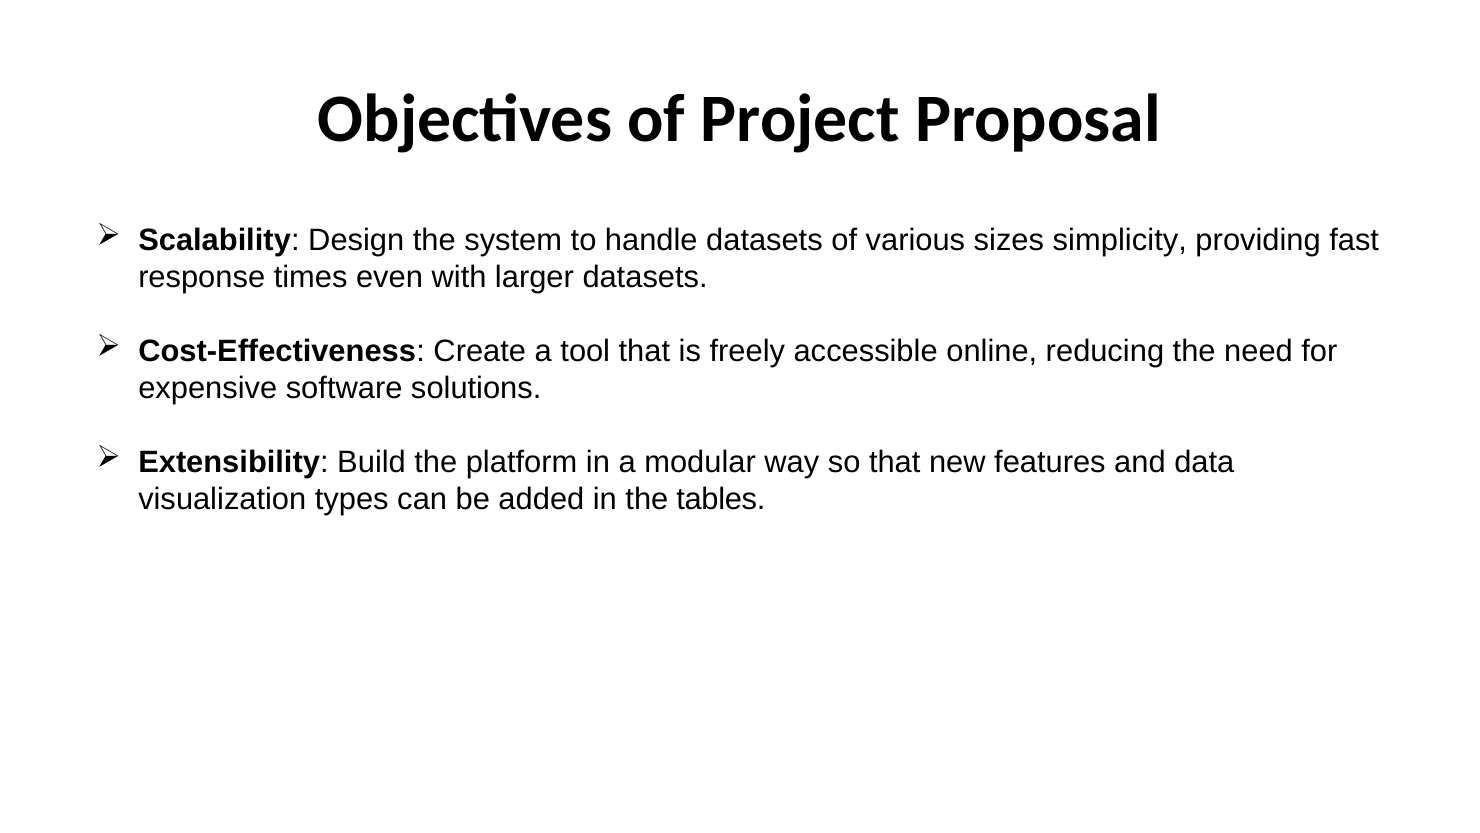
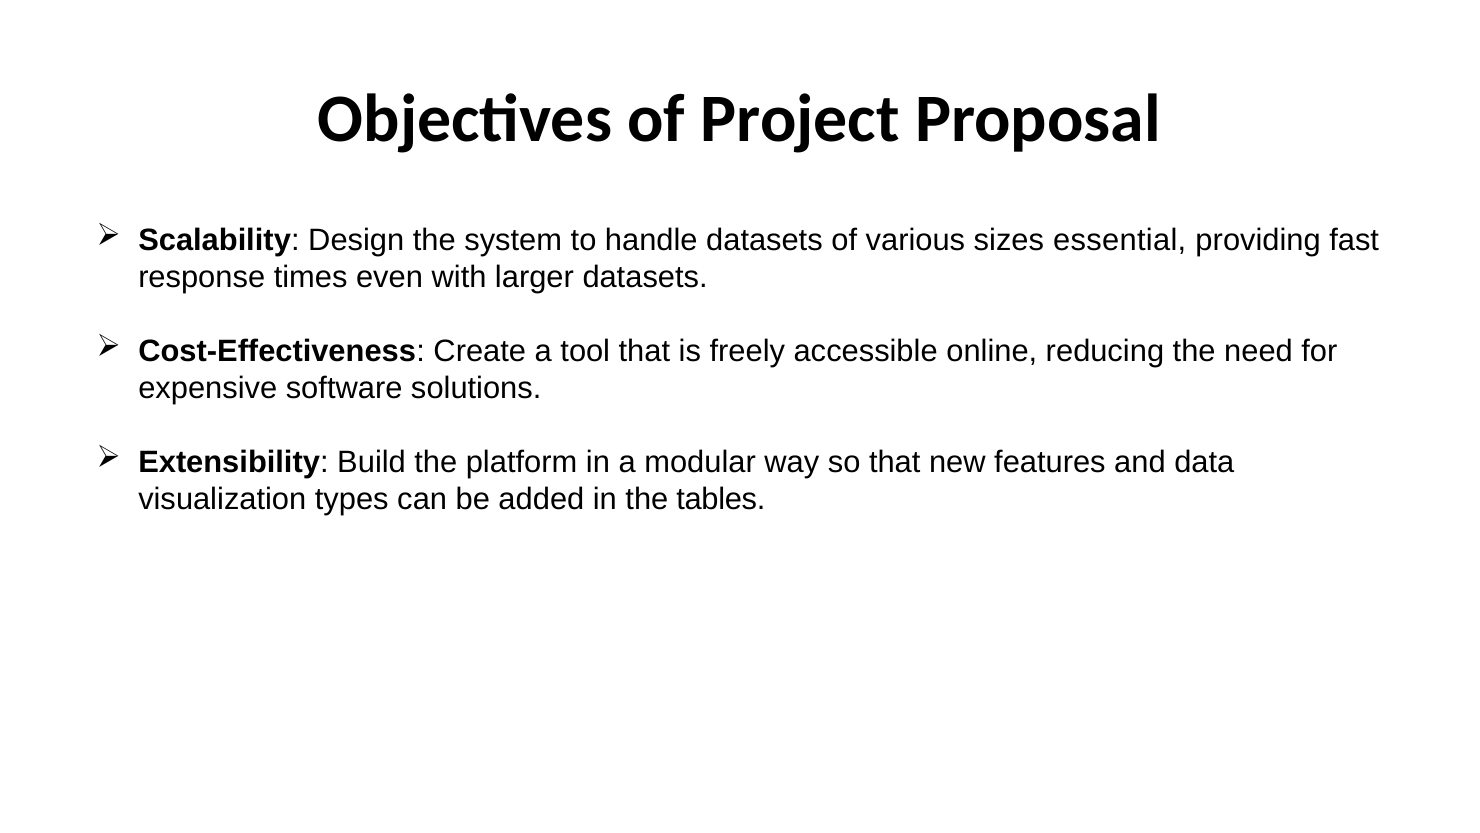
simplicity: simplicity -> essential (1120, 240)
